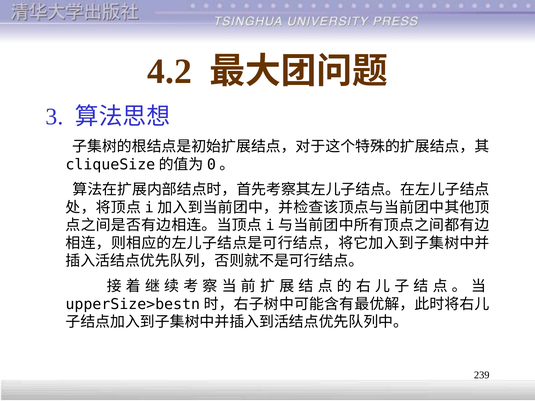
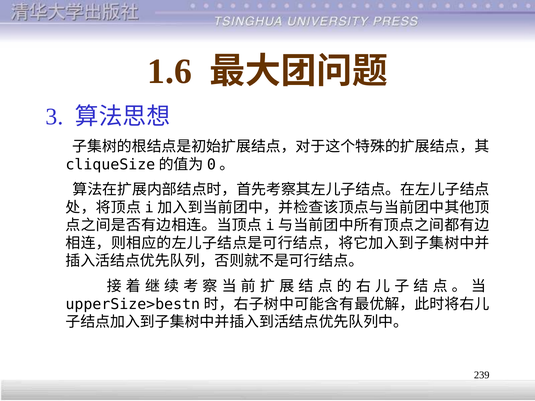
4.2: 4.2 -> 1.6 (170, 72)
